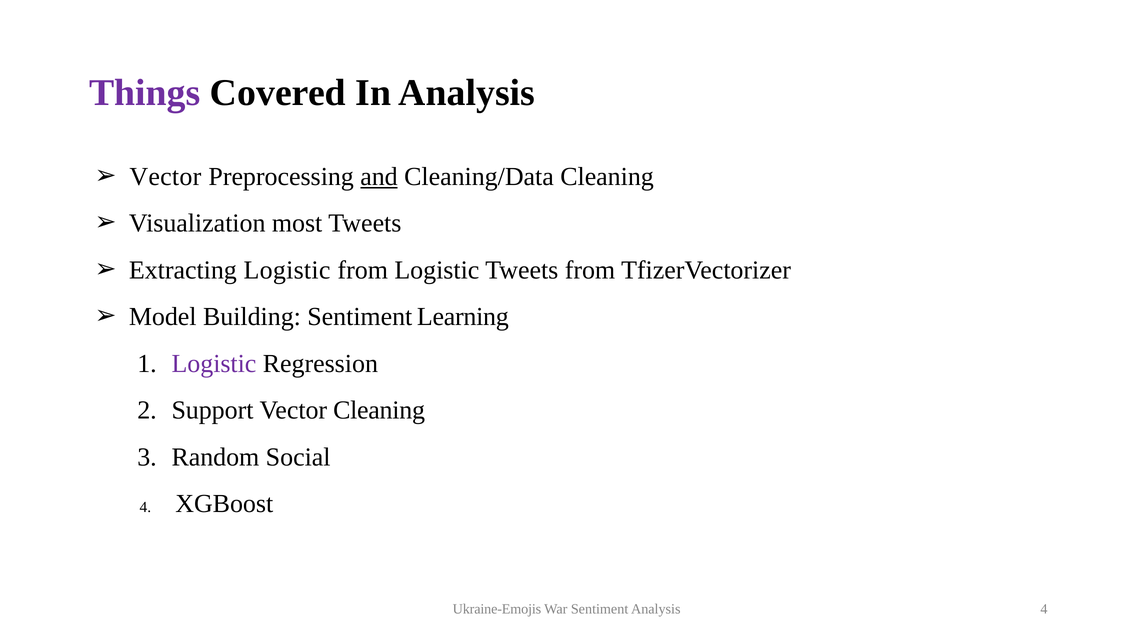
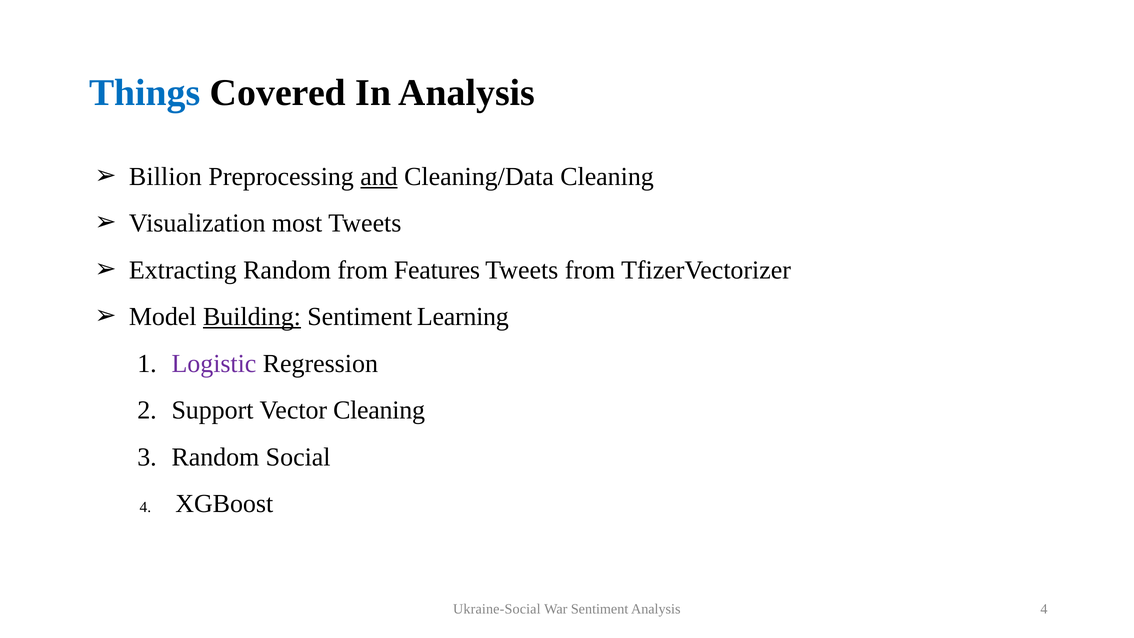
Things colour: purple -> blue (145, 93)
Vector: Vector -> Billion (165, 176)
Extracting Logistic: Logistic -> Random (287, 270)
from Logistic: Logistic -> Features (437, 270)
Building underline: none -> present (252, 317)
Ukraine-Emojis: Ukraine-Emojis -> Ukraine-Social (497, 609)
